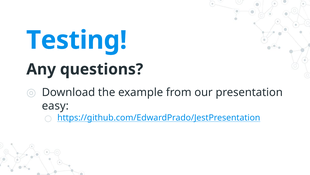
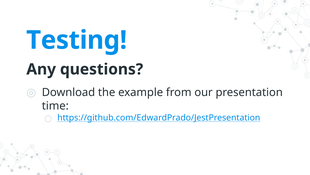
easy: easy -> time (55, 106)
